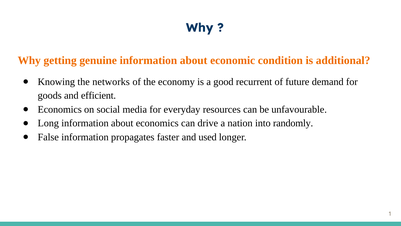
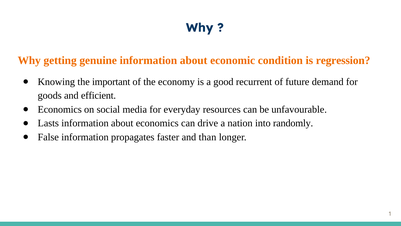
additional: additional -> regression (343, 60)
networks: networks -> important (111, 82)
Long: Long -> Lasts (48, 123)
used: used -> than (208, 137)
